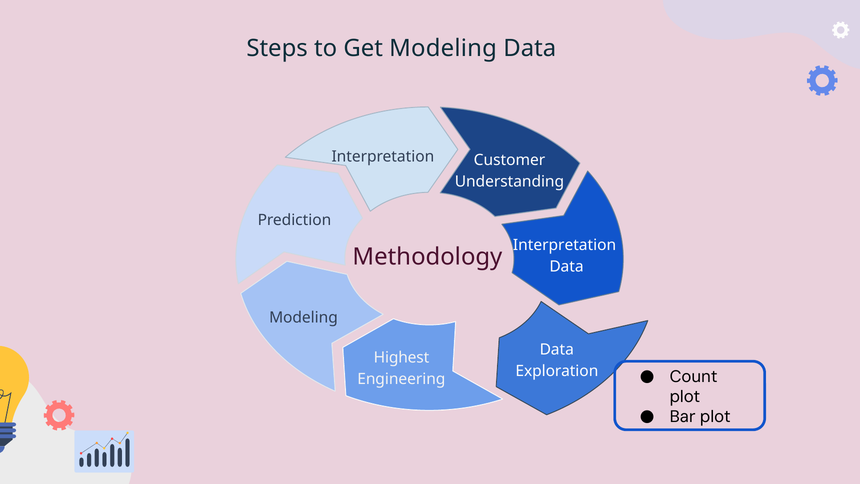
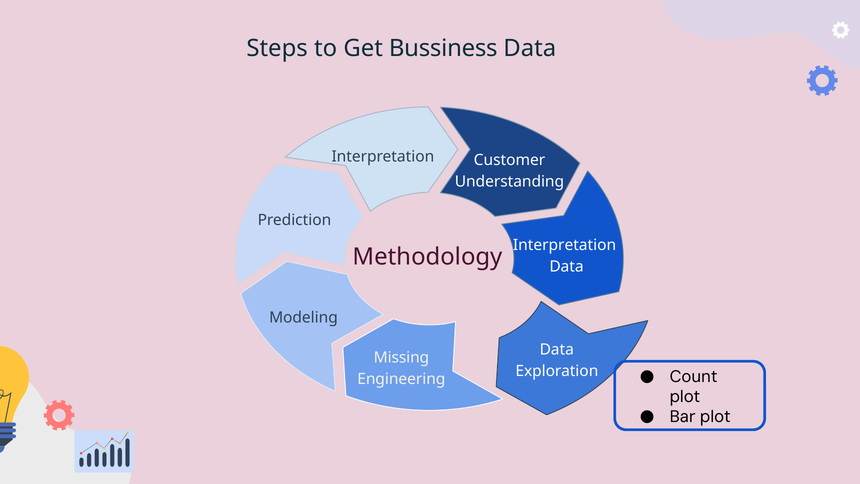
Get Modeling: Modeling -> Bussiness (443, 48)
Highest: Highest -> Missing (401, 358)
